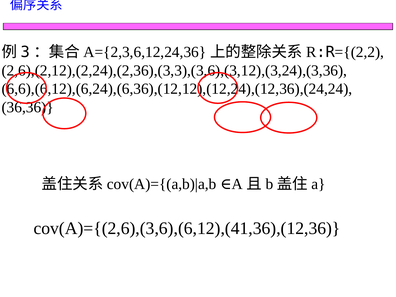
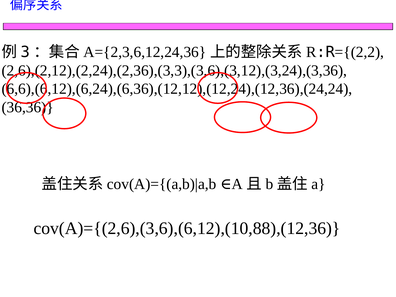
cov(A)={(2,6),(3,6),(6,12),(41,36),(12,36: cov(A)={(2,6),(3,6),(6,12),(41,36),(12,36 -> cov(A)={(2,6),(3,6),(6,12),(10,88),(12,36 (187, 228)
